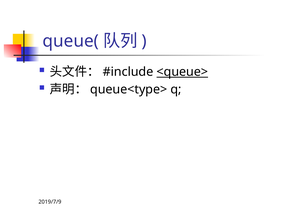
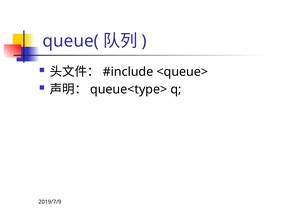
<queue> underline: present -> none (182, 72)
